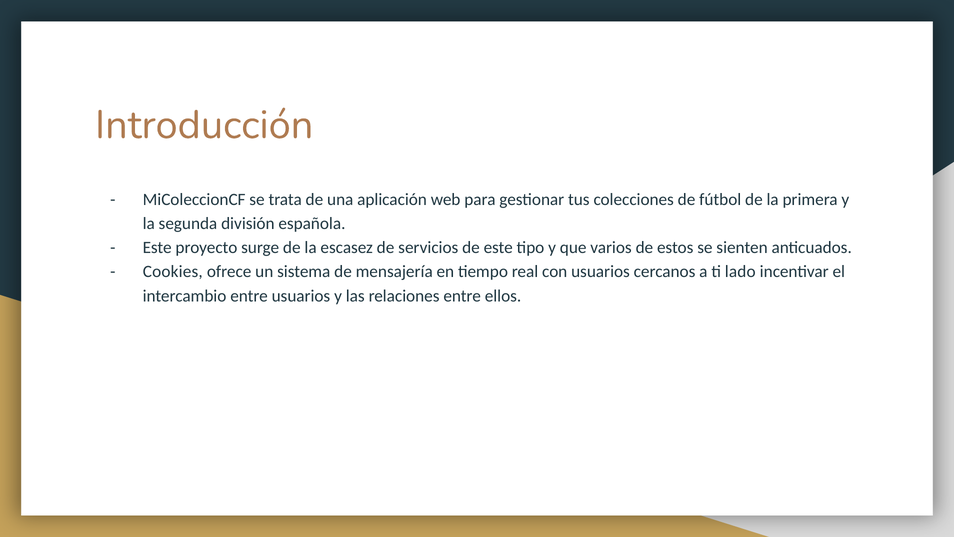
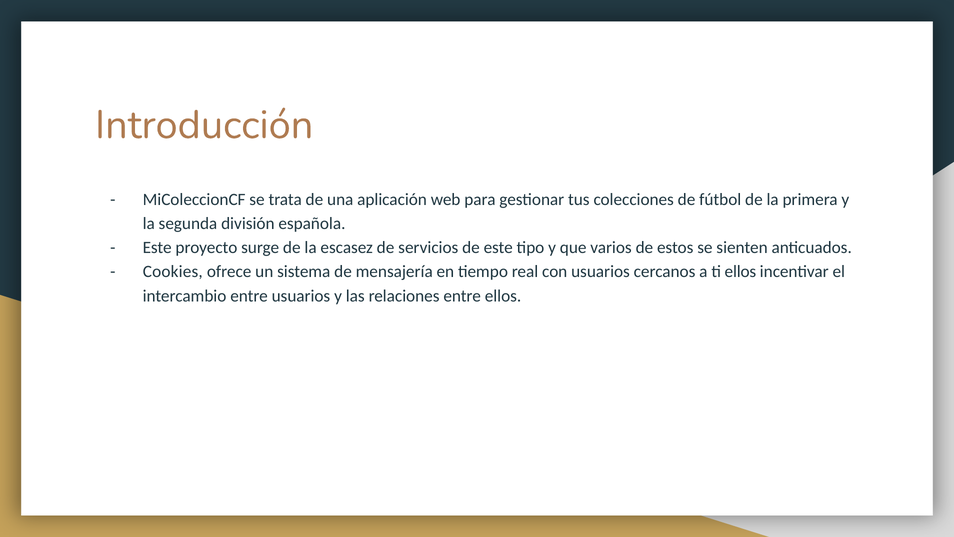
ti lado: lado -> ellos (740, 272)
